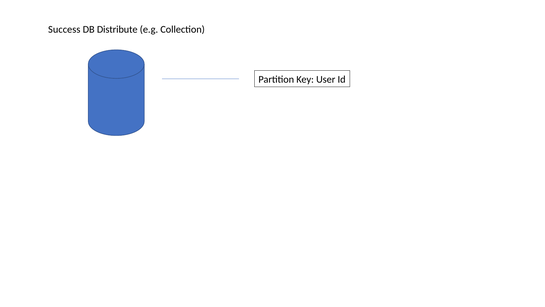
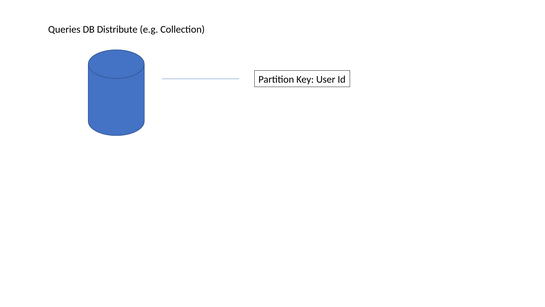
Success: Success -> Queries (64, 30)
